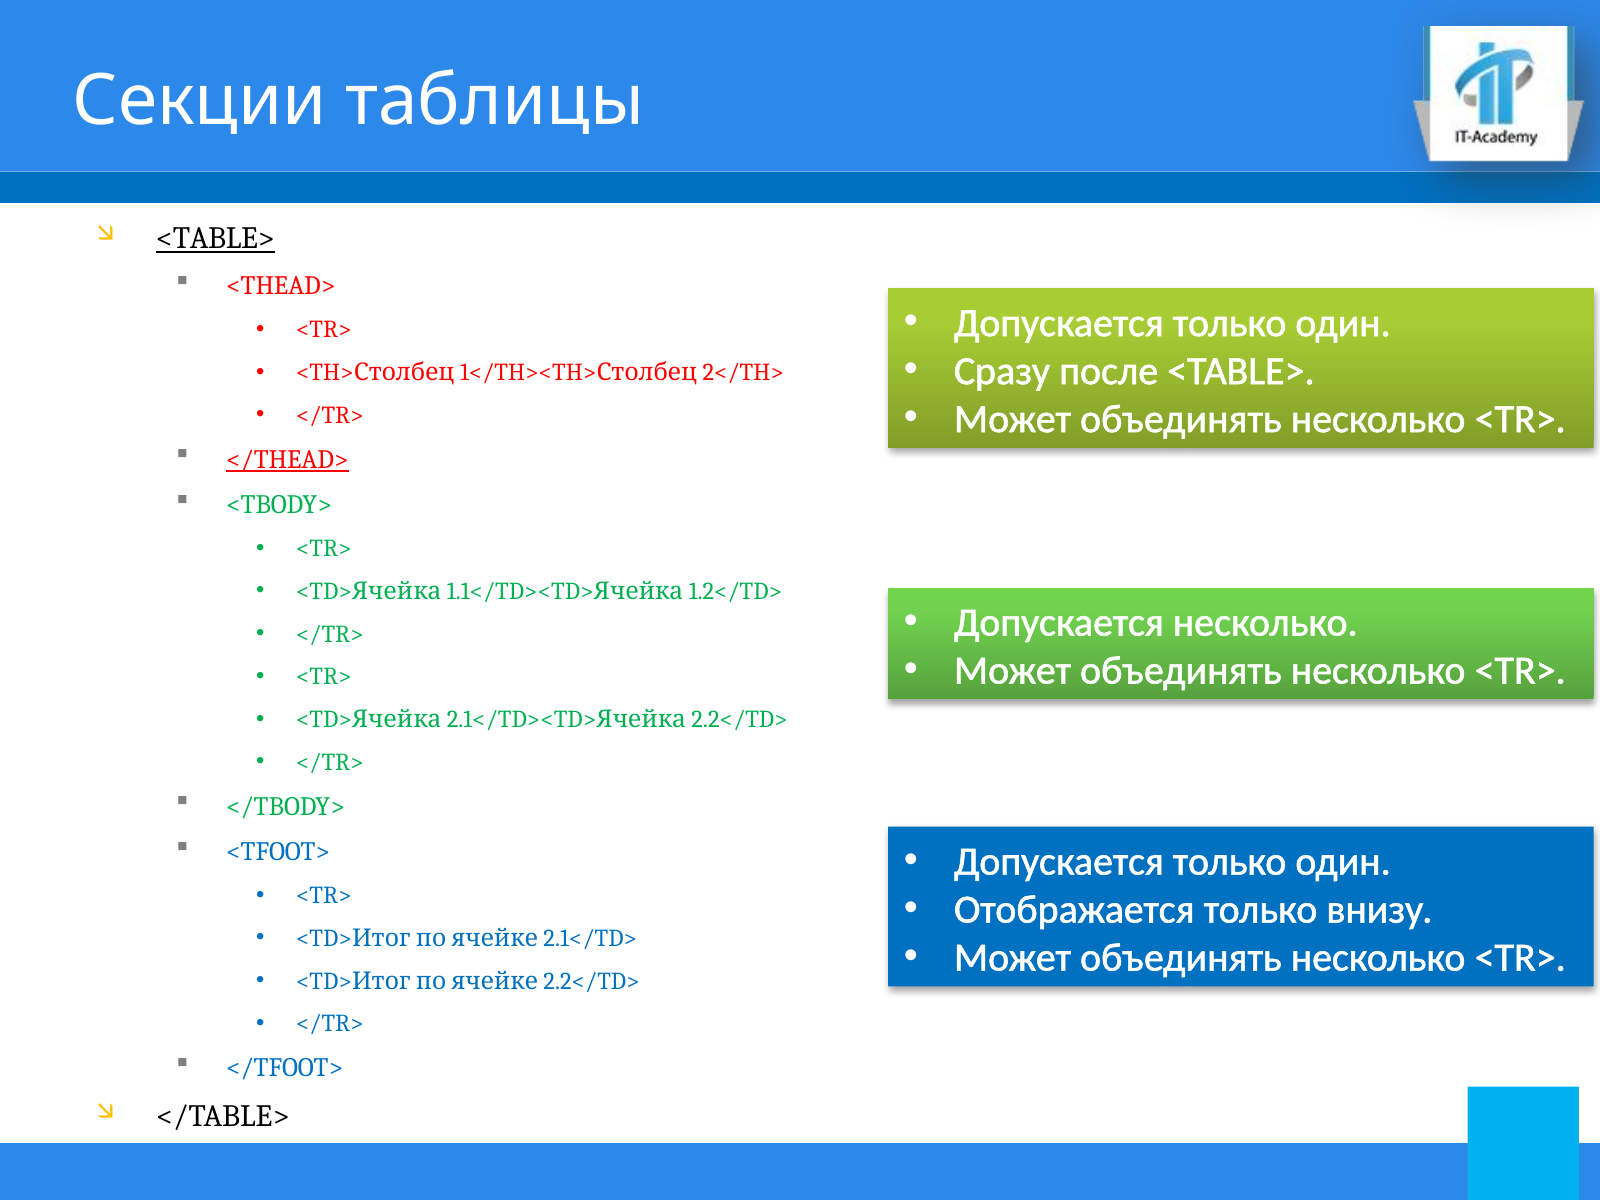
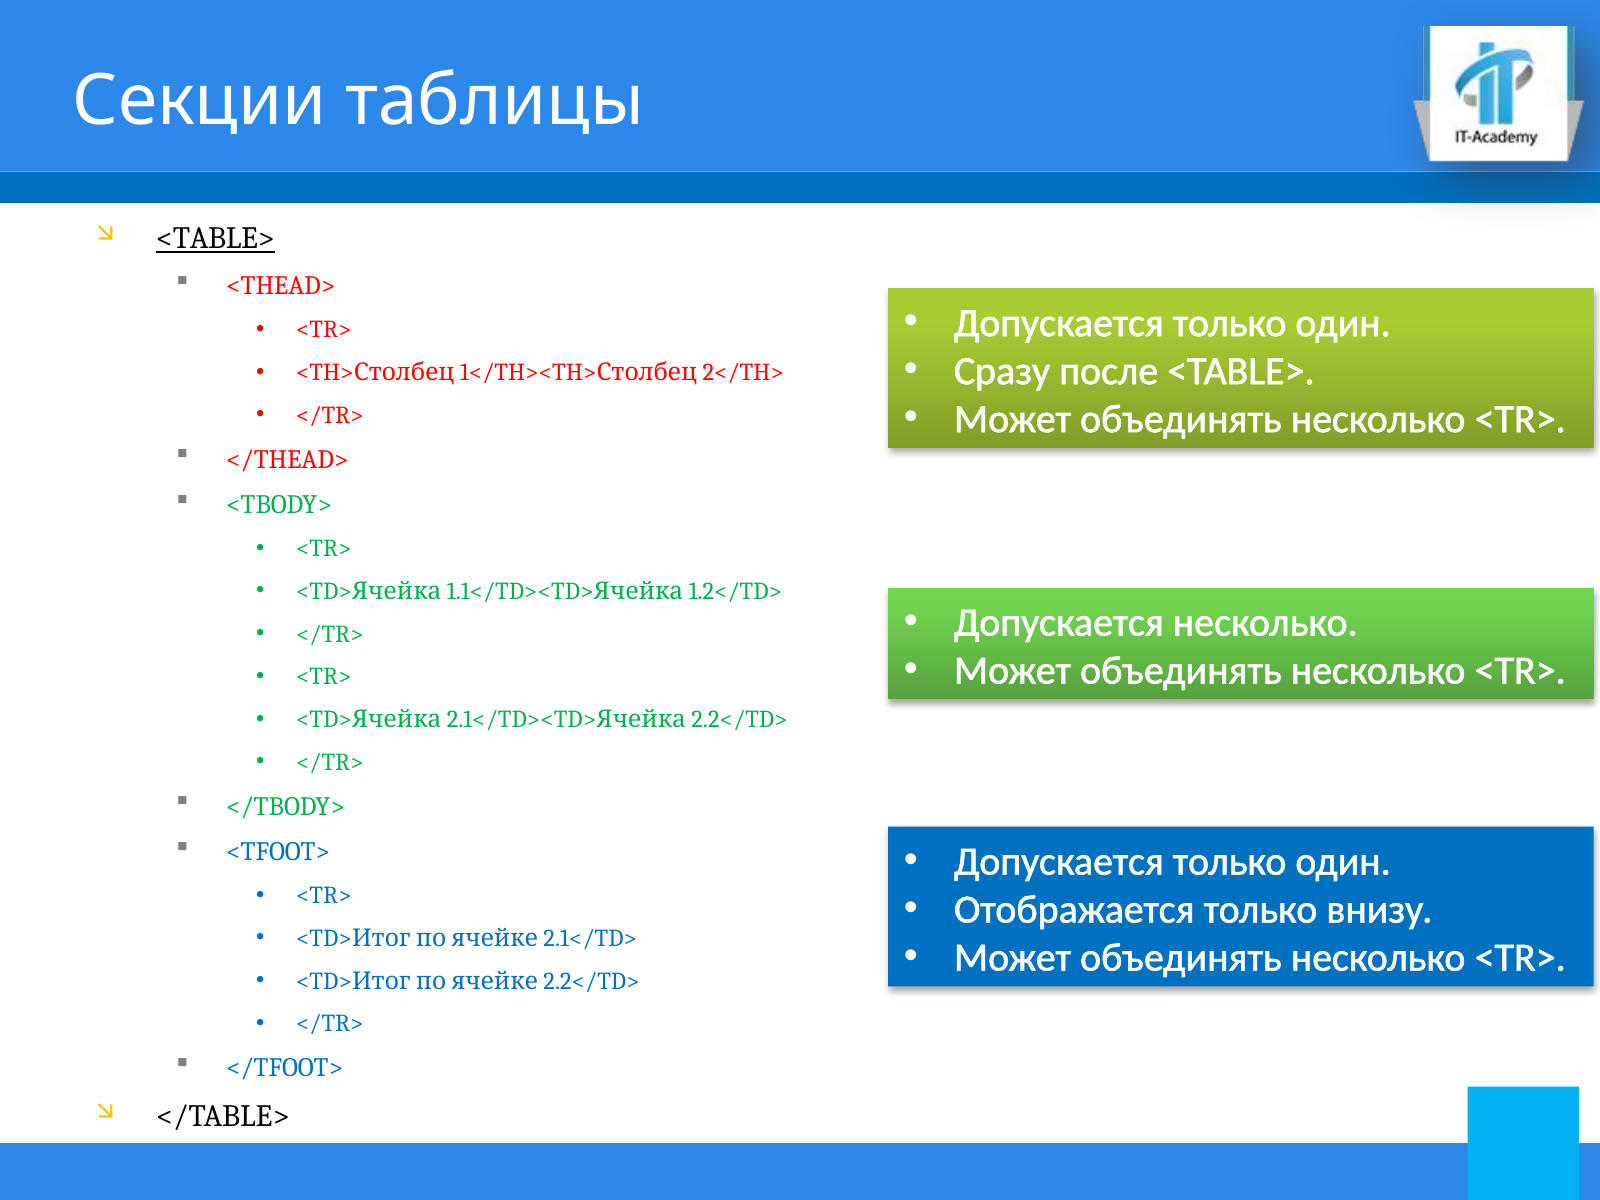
</THEAD> underline: present -> none (287, 459)
